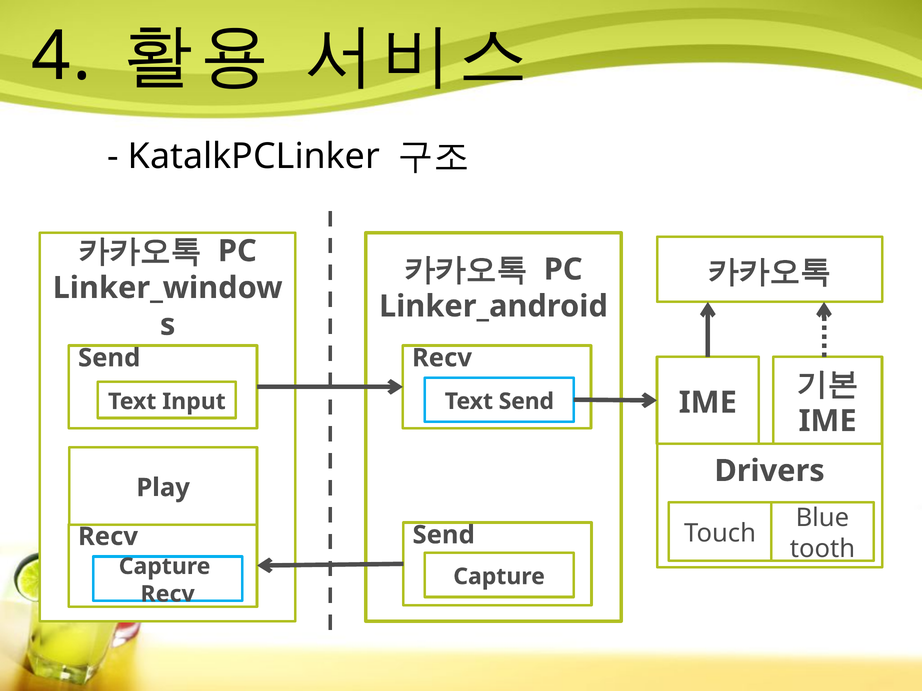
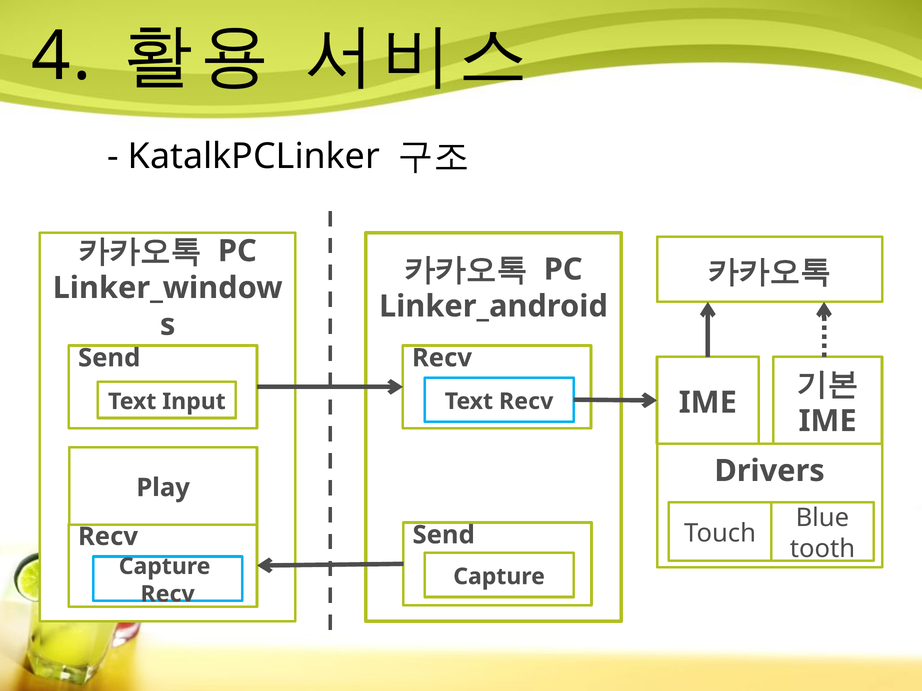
Text Send: Send -> Recv (526, 402)
